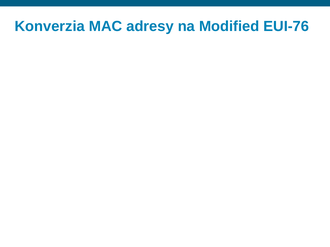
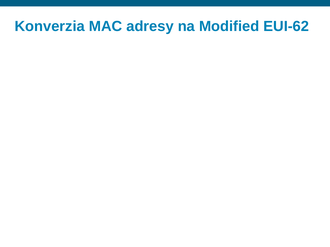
EUI-76: EUI-76 -> EUI-62 (286, 26)
